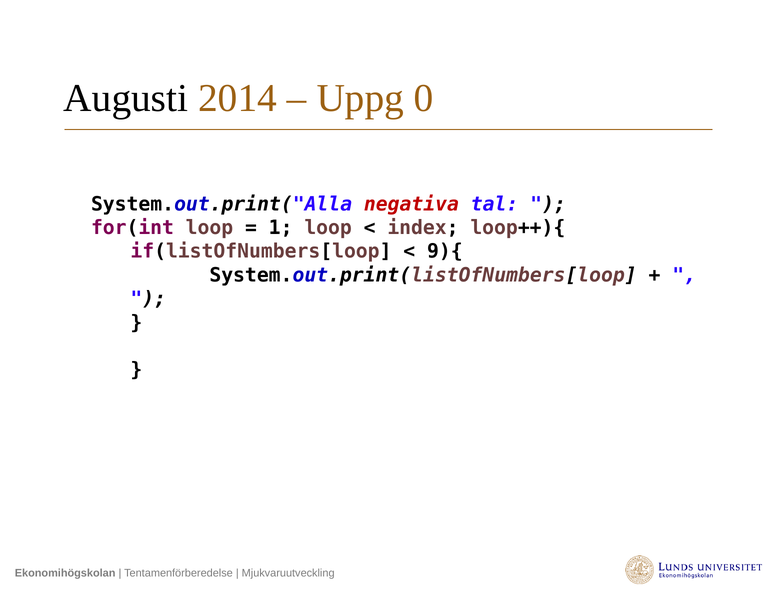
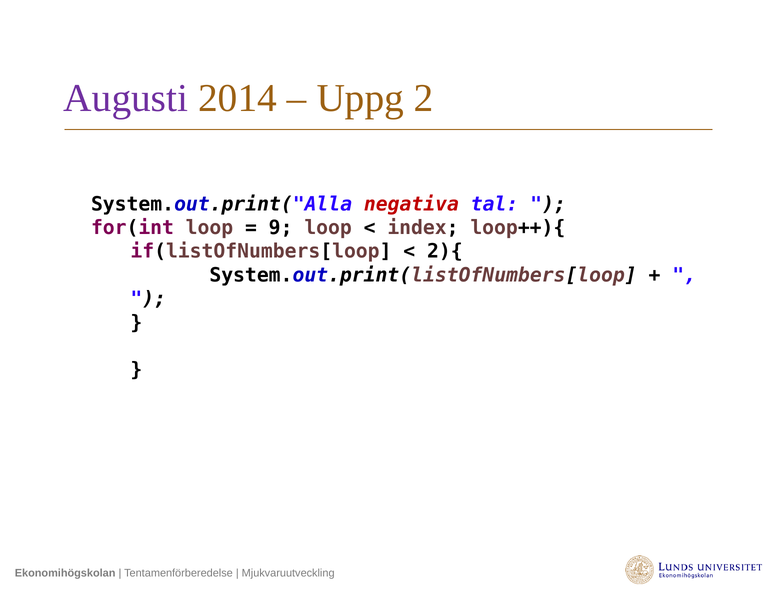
Augusti colour: black -> purple (126, 98)
0: 0 -> 2 (424, 98)
1: 1 -> 9 (281, 227)
9){: 9){ -> 2){ (445, 251)
